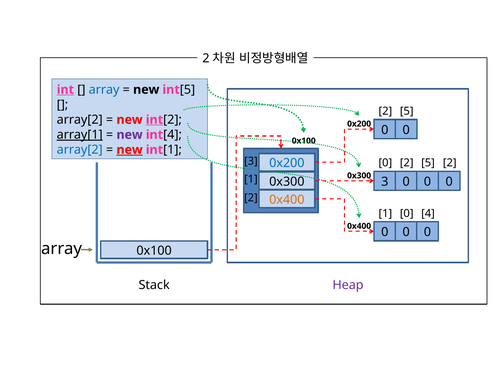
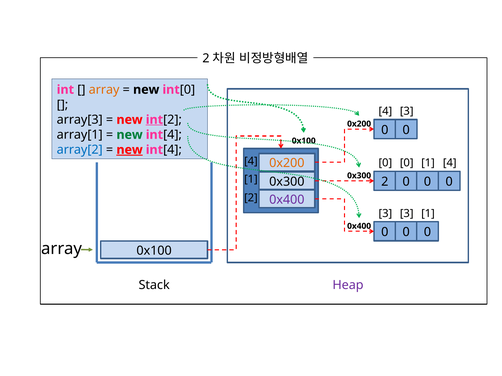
int underline: present -> none (65, 90)
array colour: blue -> orange (104, 90)
int 5: 5 -> 0 (187, 90)
2: 2 -> 4 (385, 111)
5: 5 -> 3 (407, 111)
array[2: array[2 -> array[3 (80, 120)
array[1 underline: present -> none (80, 135)
new colour: purple -> green (130, 135)
1: 1 -> 4 (173, 150)
3: 3 -> 4 (251, 161)
0x200 colour: blue -> orange (287, 163)
2: 2 -> 0 (407, 163)
5: 5 -> 1 (428, 163)
2: 2 -> 4 (450, 163)
0x300 3: 3 -> 2 (385, 182)
0x400 colour: orange -> purple (287, 200)
1: 1 -> 3 (385, 214)
0: 0 -> 3 (407, 214)
4: 4 -> 1 (428, 214)
